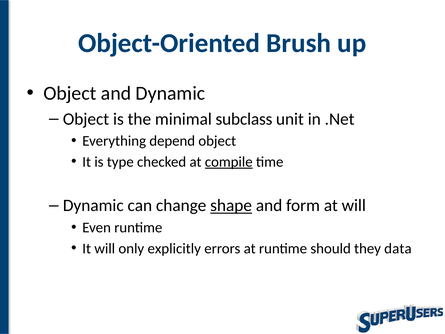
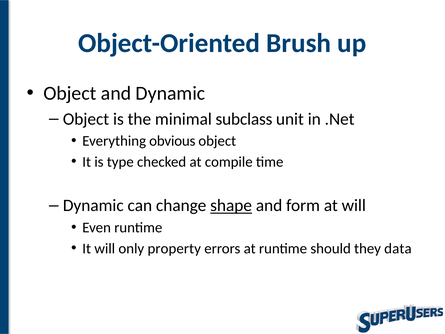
depend: depend -> obvious (172, 141)
compile underline: present -> none (229, 162)
explicitly: explicitly -> property (174, 248)
